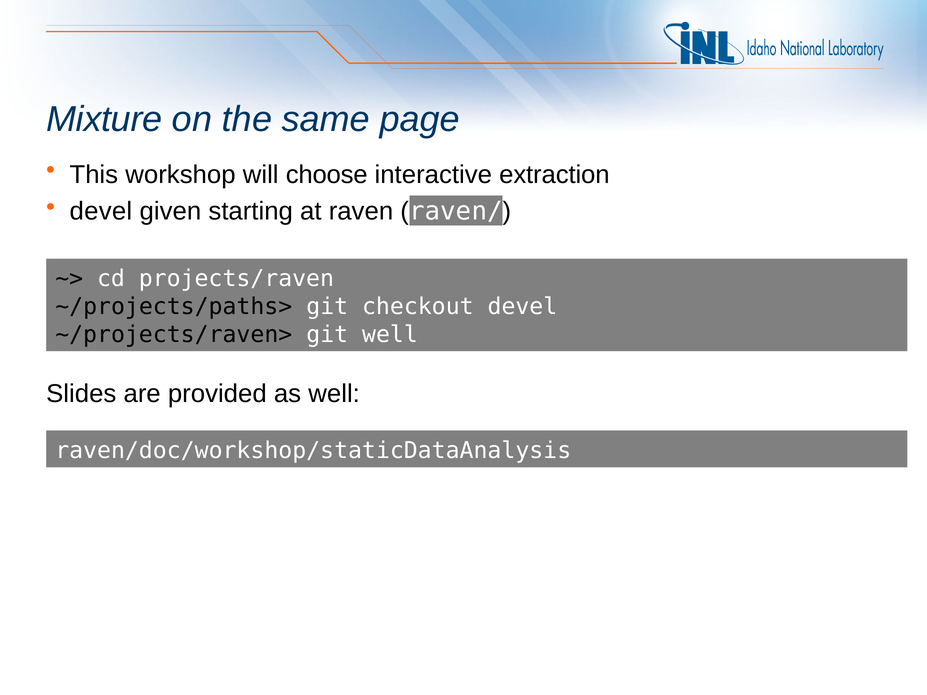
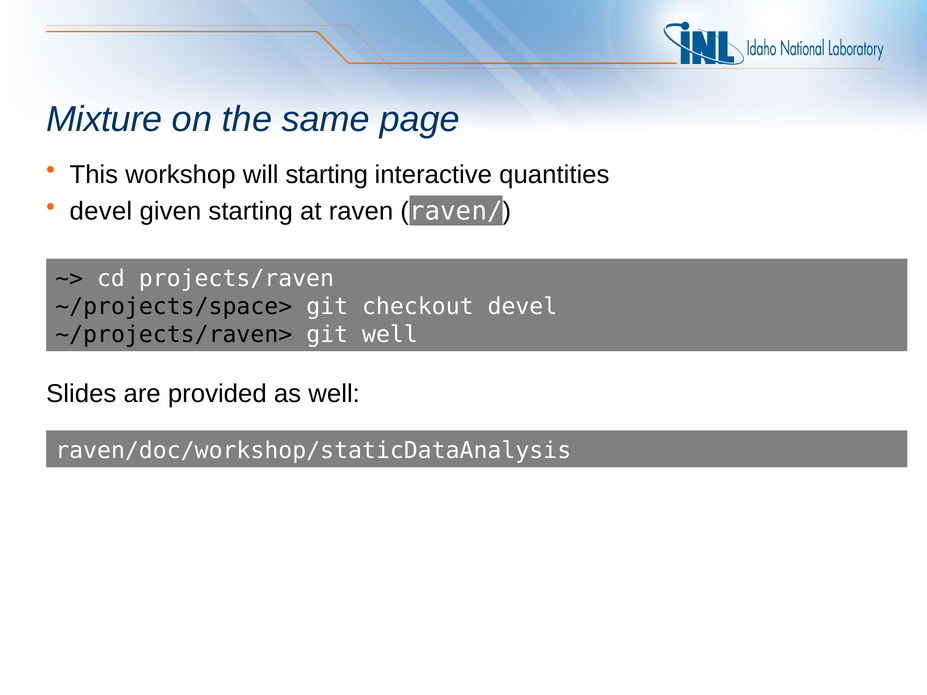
will choose: choose -> starting (327, 175)
extraction: extraction -> quantities (554, 175)
~/projects/paths>: ~/projects/paths> -> ~/projects/space> (174, 307)
